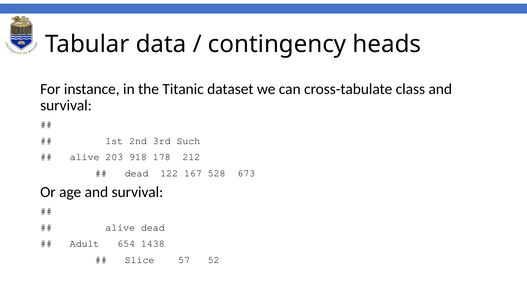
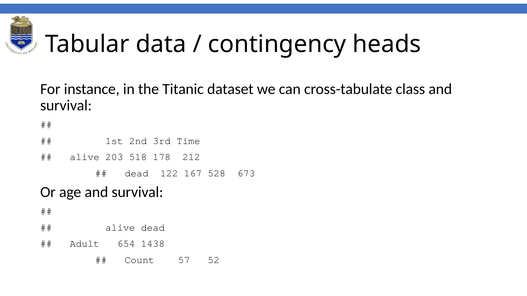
Such: Such -> Time (188, 141)
918: 918 -> 518 (138, 157)
Slice: Slice -> Count (140, 260)
